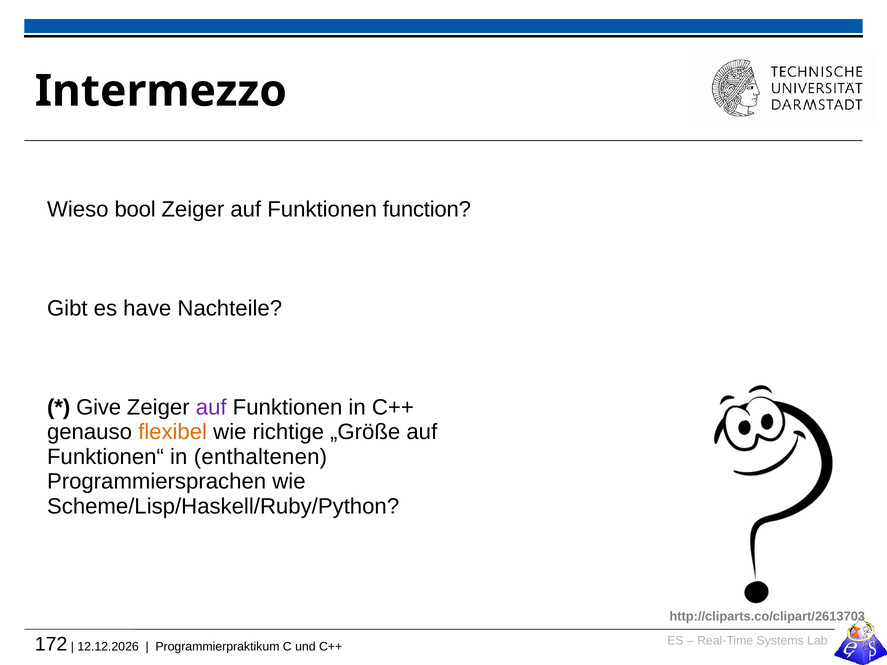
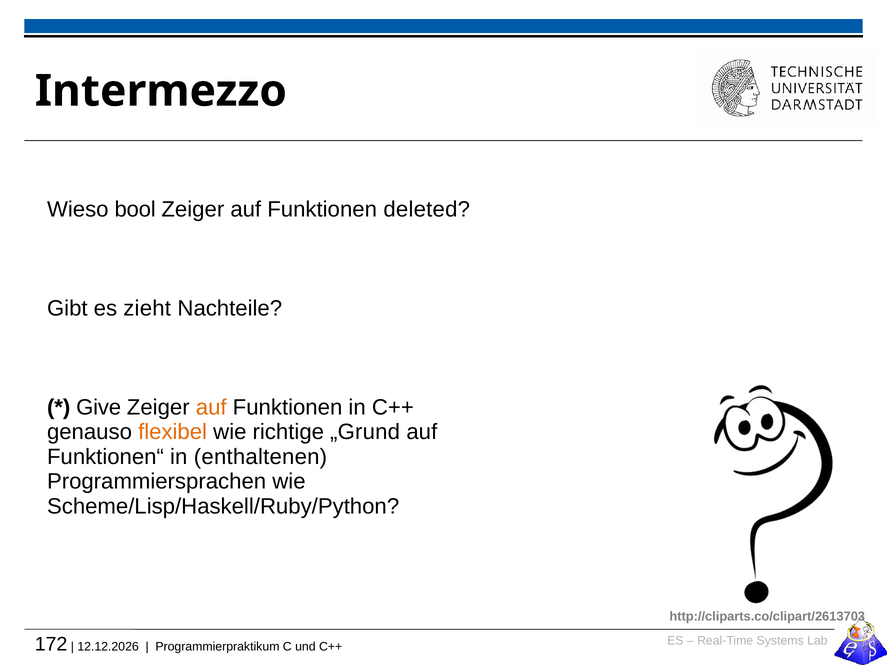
function: function -> deleted (427, 210)
have: have -> zieht (147, 309)
auf colour: purple -> orange (211, 408)
„Größe: „Größe -> „Grund (365, 432)
